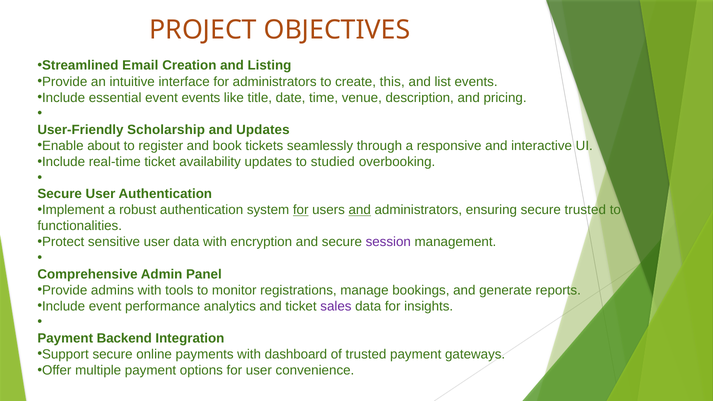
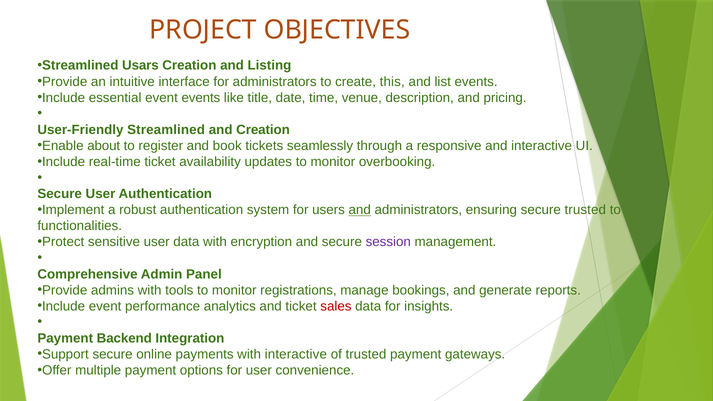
Email: Email -> Usars (140, 66)
User-Friendly Scholarship: Scholarship -> Streamlined (166, 130)
and Updates: Updates -> Creation (263, 130)
updates to studied: studied -> monitor (333, 162)
for underline: present -> none (301, 210)
sales colour: purple -> red (336, 306)
with dashboard: dashboard -> interactive (296, 354)
